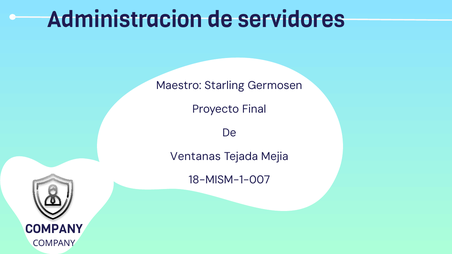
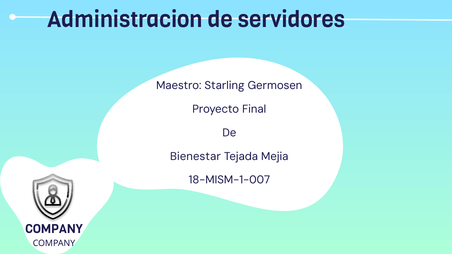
Ventanas: Ventanas -> Bienestar (195, 156)
